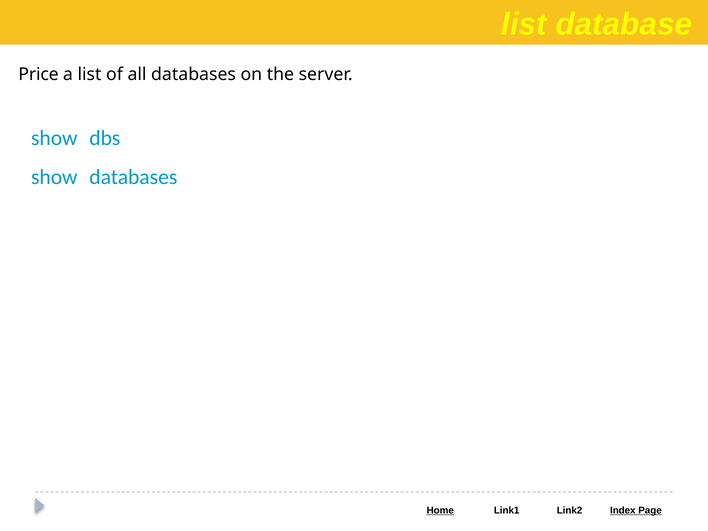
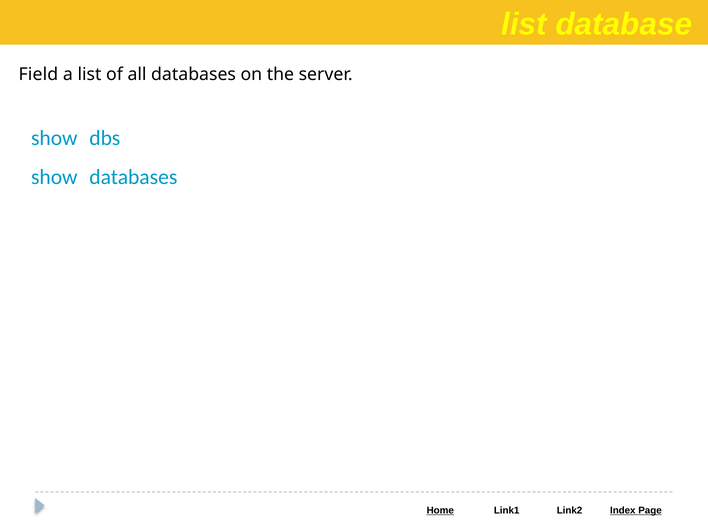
Price: Price -> Field (38, 74)
